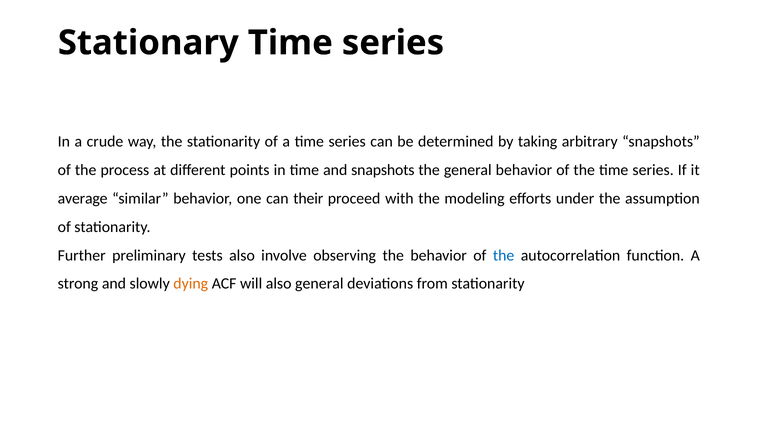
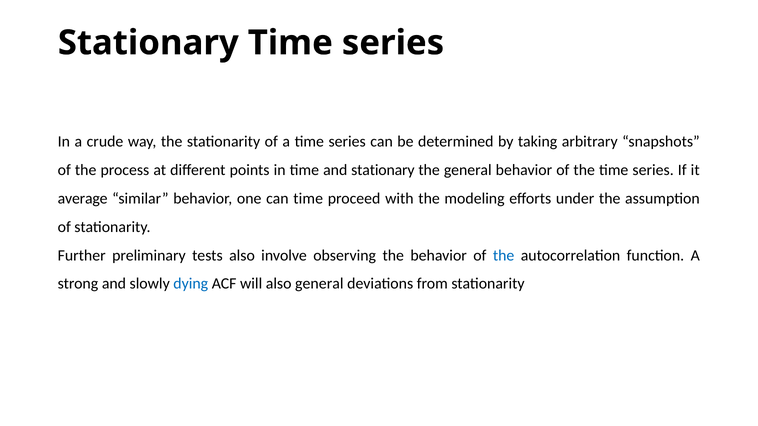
and snapshots: snapshots -> stationary (383, 170)
can their: their -> time (308, 199)
dying colour: orange -> blue (191, 284)
